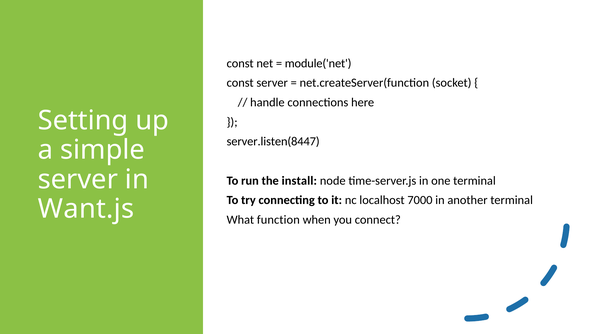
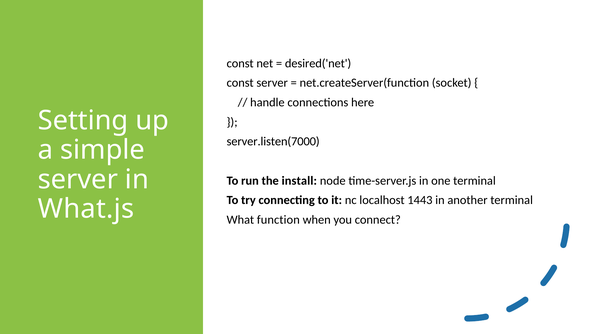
module('net: module('net -> desired('net (318, 63)
server.listen(8447: server.listen(8447 -> server.listen(7000 (273, 142)
7000: 7000 -> 1443 (420, 200)
Want.js: Want.js -> What.js (86, 209)
